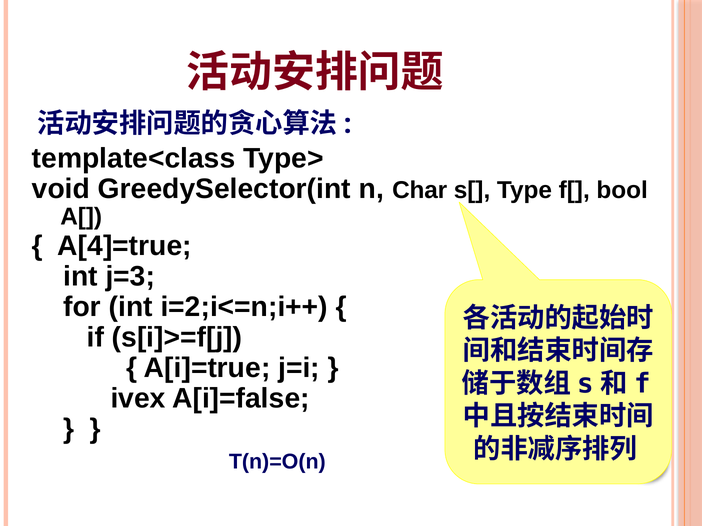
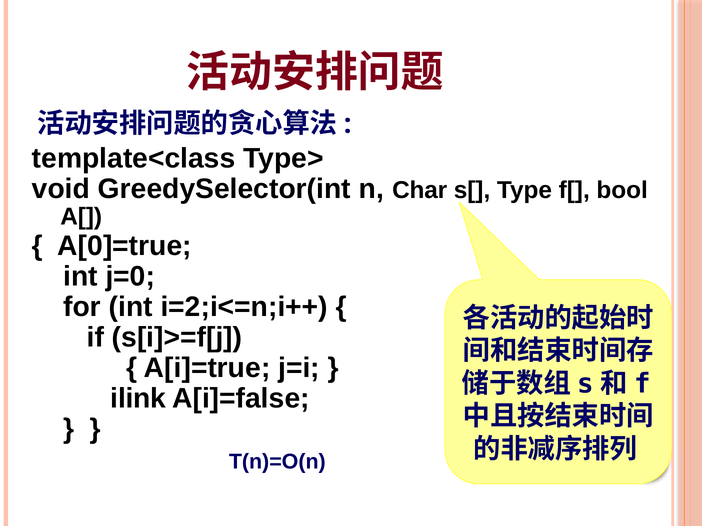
A[4]=true: A[4]=true -> A[0]=true (125, 246)
j=3: j=3 -> j=0 (130, 277)
ivex: ivex -> ilink (138, 399)
